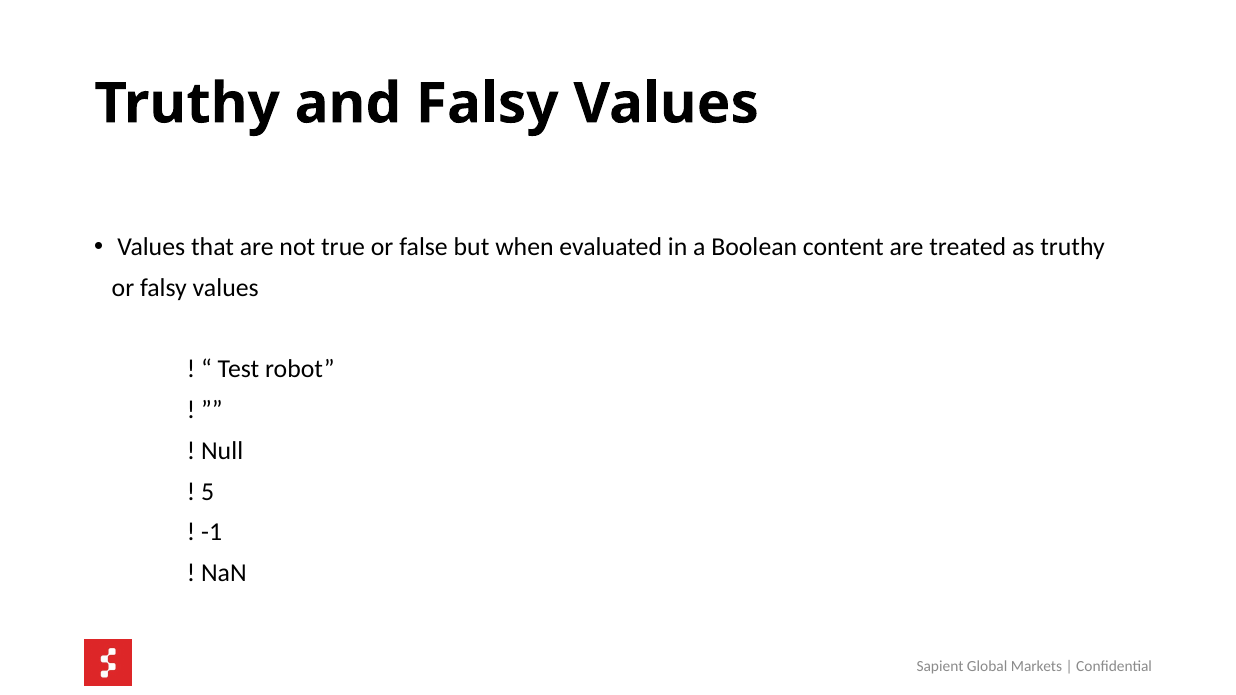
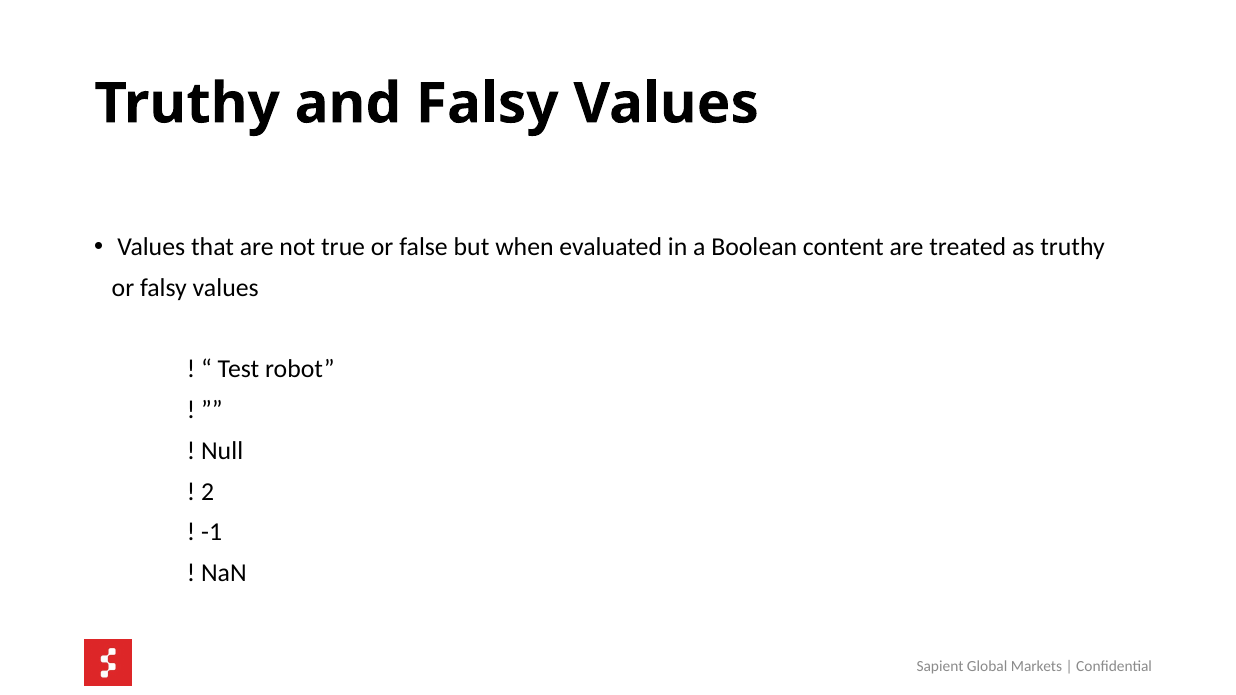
5: 5 -> 2 (208, 492)
